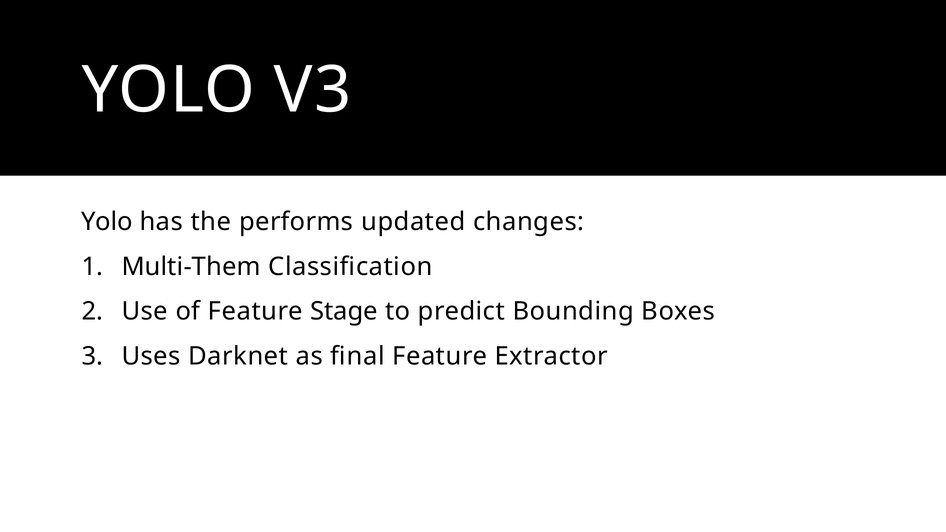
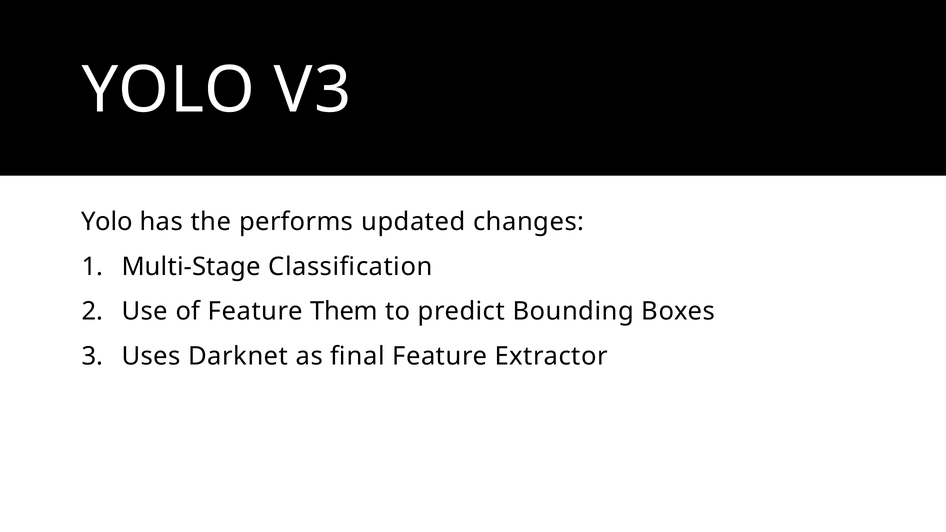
Multi-Them: Multi-Them -> Multi-Stage (191, 267)
Stage: Stage -> Them (344, 311)
